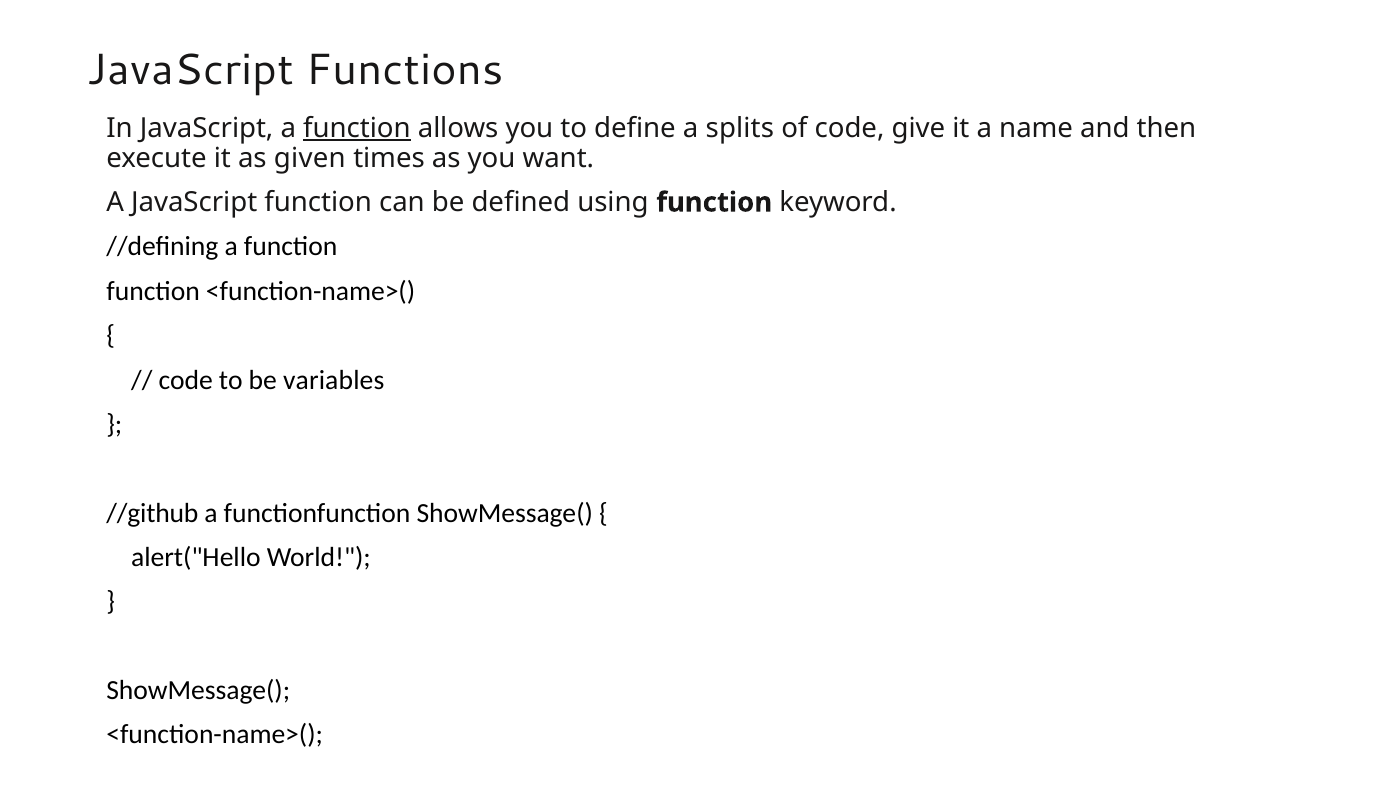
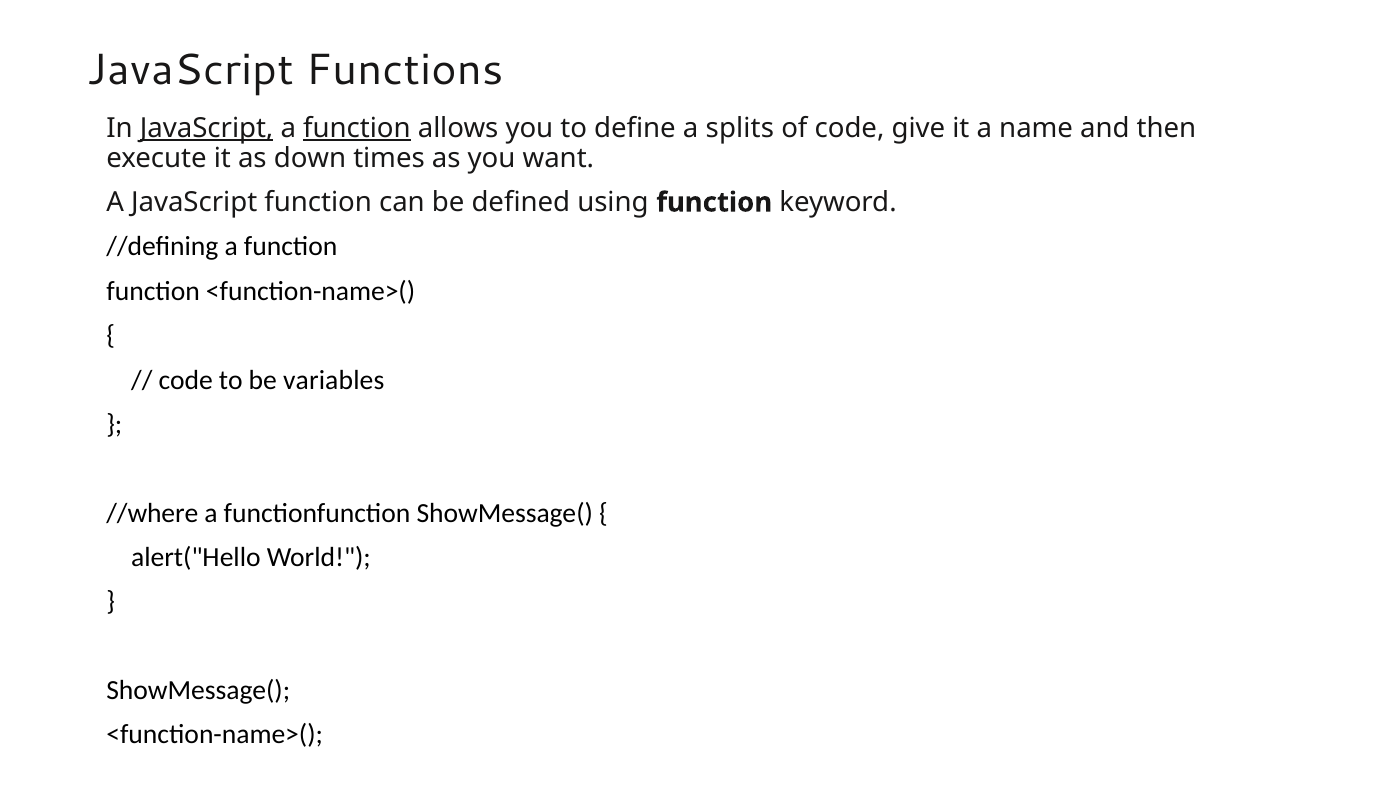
JavaScript underline: none -> present (207, 128)
given: given -> down (310, 158)
//github: //github -> //where (152, 513)
